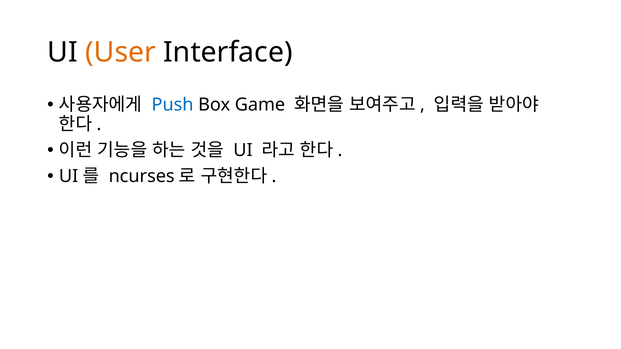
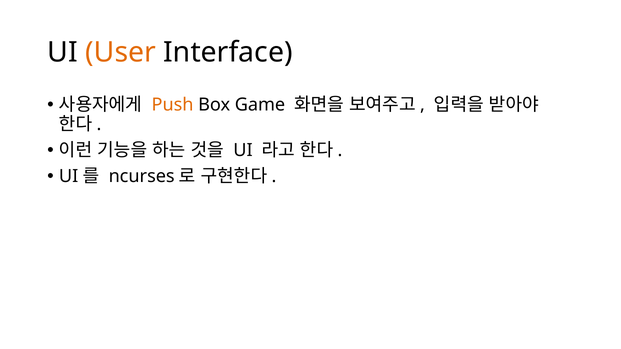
Push colour: blue -> orange (173, 105)
